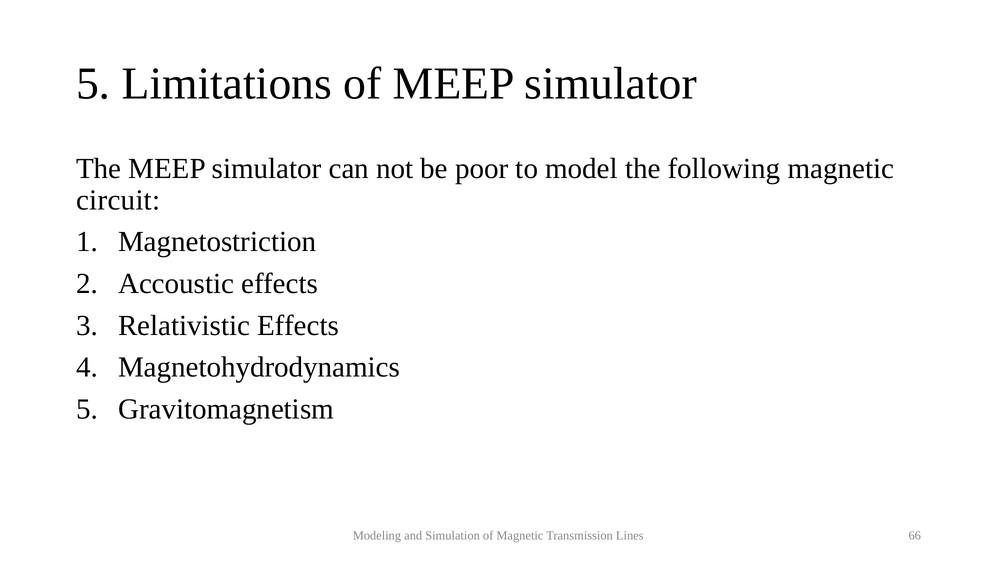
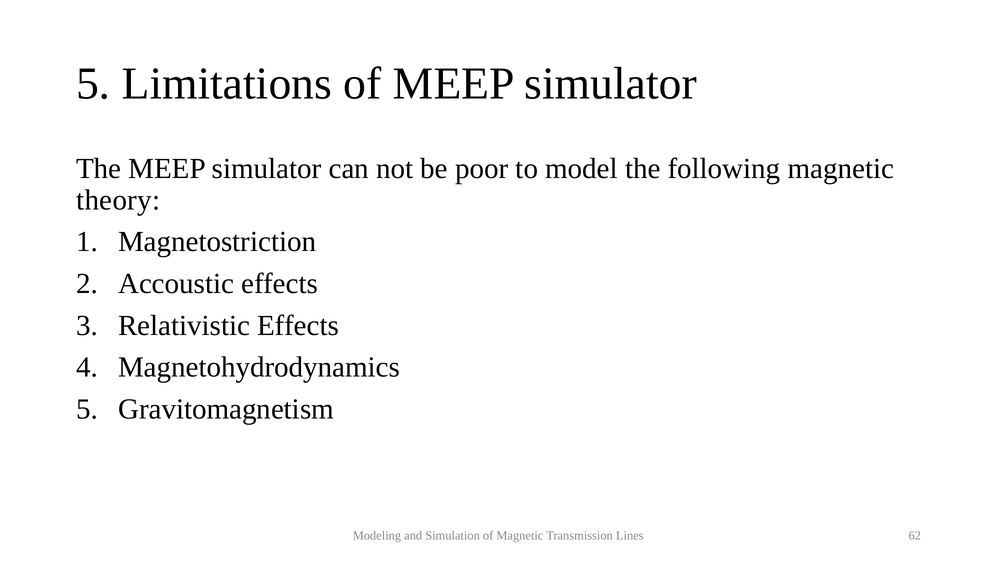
circuit: circuit -> theory (118, 200)
66: 66 -> 62 (915, 536)
